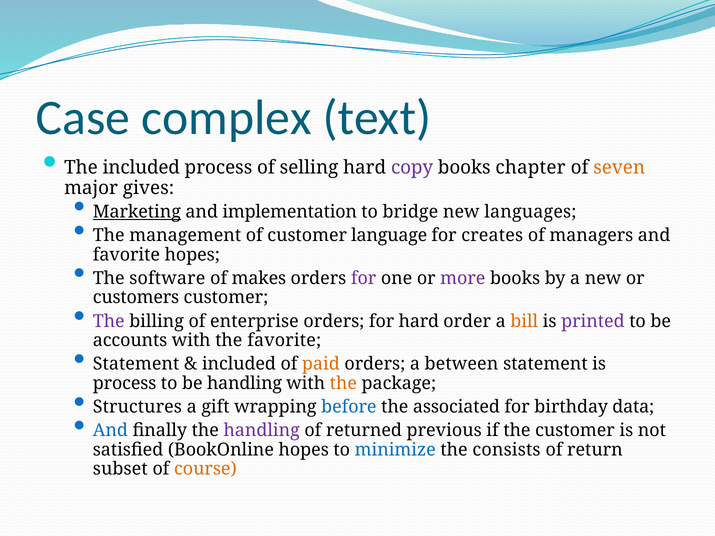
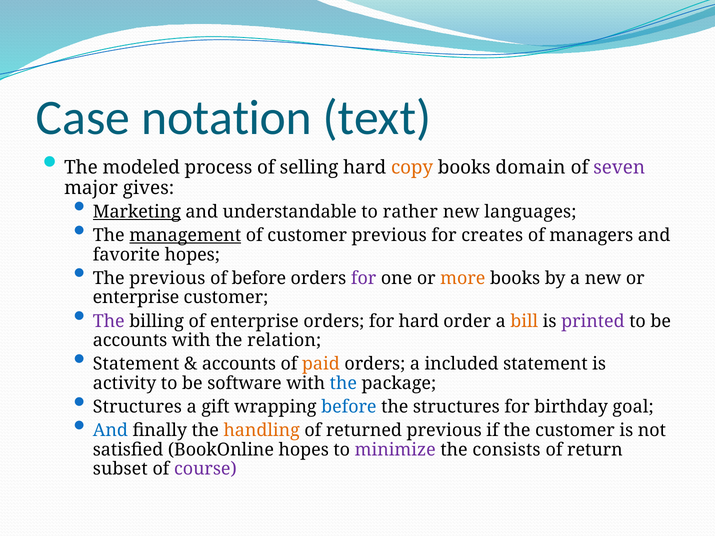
complex: complex -> notation (227, 118)
The included: included -> modeled (141, 167)
copy colour: purple -> orange (412, 167)
chapter: chapter -> domain (531, 167)
seven colour: orange -> purple (619, 167)
implementation: implementation -> understandable (290, 212)
bridge: bridge -> rather (410, 212)
management underline: none -> present (185, 235)
customer language: language -> previous (389, 235)
The software: software -> previous (167, 278)
of makes: makes -> before (259, 278)
more colour: purple -> orange (463, 278)
customers: customers -> enterprise (136, 298)
the favorite: favorite -> relation (284, 341)
included: included -> accounts (239, 364)
between: between -> included (462, 364)
process: process -> activity (125, 383)
be handling: handling -> software (244, 383)
the colour: orange -> blue (343, 383)
the associated: associated -> structures (456, 407)
data: data -> goal (633, 407)
handling colour: purple -> orange (262, 431)
minimize colour: blue -> purple (395, 450)
course colour: orange -> purple (205, 469)
